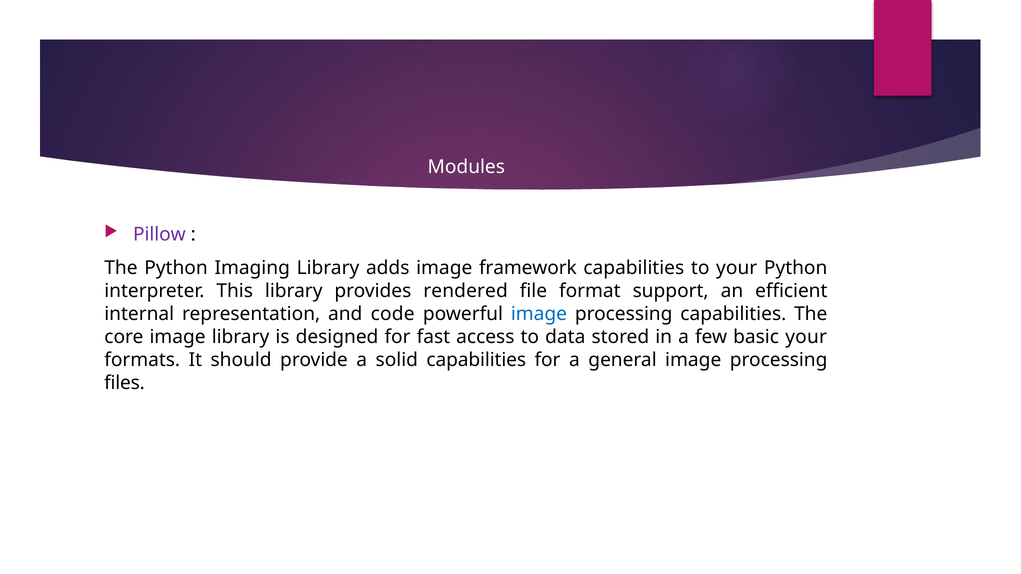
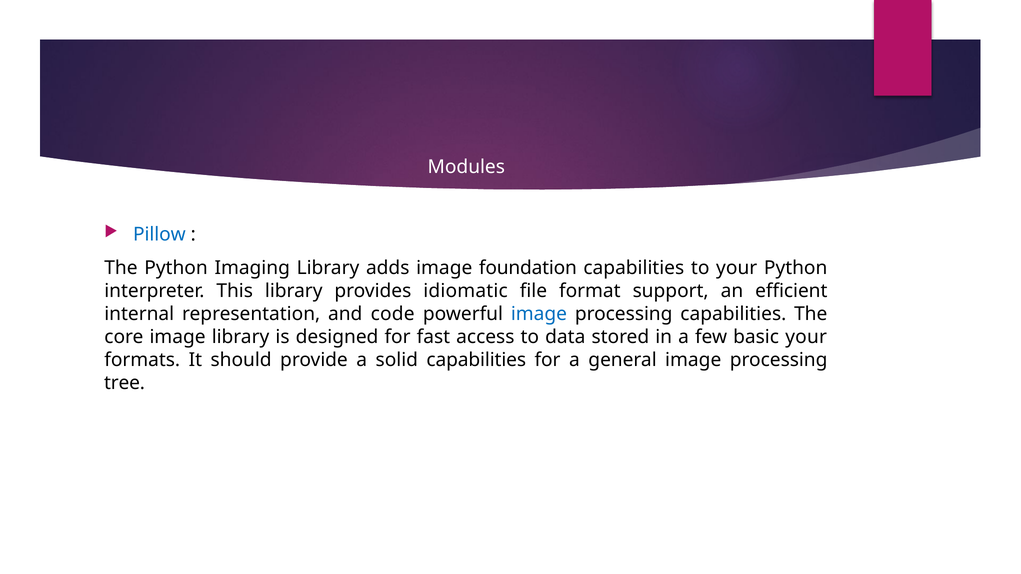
Pillow colour: purple -> blue (159, 235)
framework: framework -> foundation (528, 268)
rendered: rendered -> idiomatic (466, 291)
files: files -> tree (124, 383)
